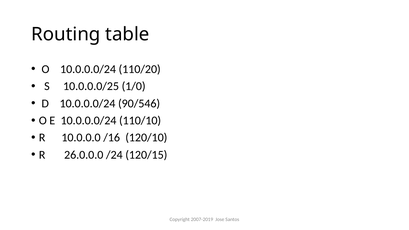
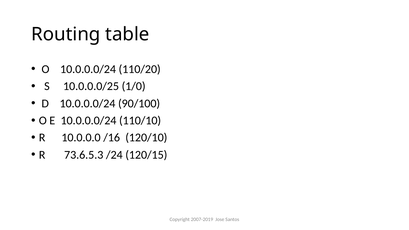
90/546: 90/546 -> 90/100 (139, 103)
26.0.0.0: 26.0.0.0 -> 73.6.5.3 (84, 155)
